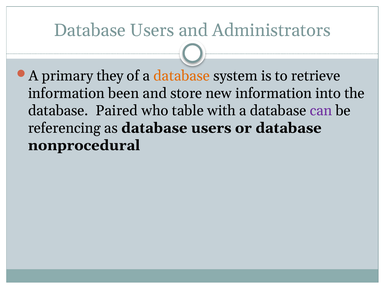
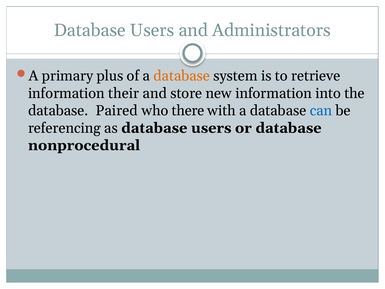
they: they -> plus (110, 76)
been: been -> their (124, 93)
table: table -> there (188, 111)
can colour: purple -> blue (321, 111)
